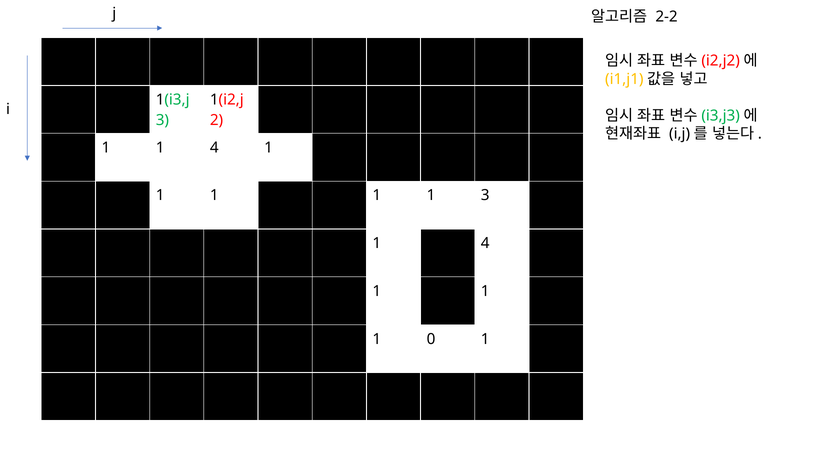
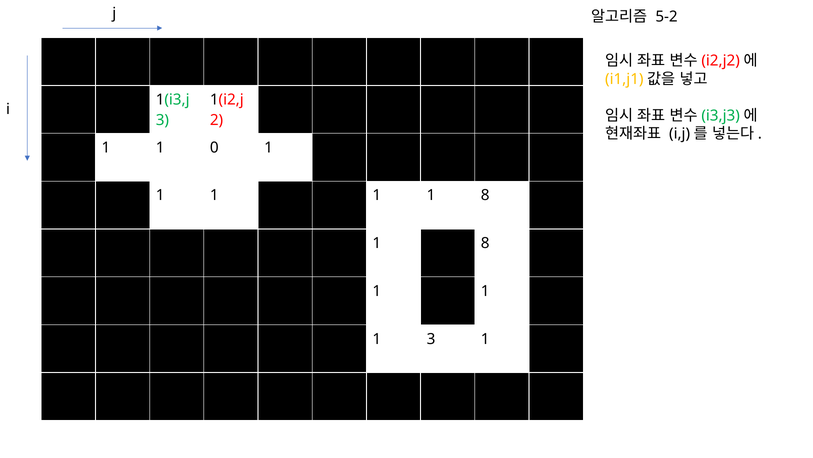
2-2: 2-2 -> 5-2 (667, 17)
1 1 4: 4 -> 0 (214, 147)
1 1 3: 3 -> 8 (485, 195)
4: 4 -> 8 (485, 243)
1 0: 0 -> 3 (431, 339)
